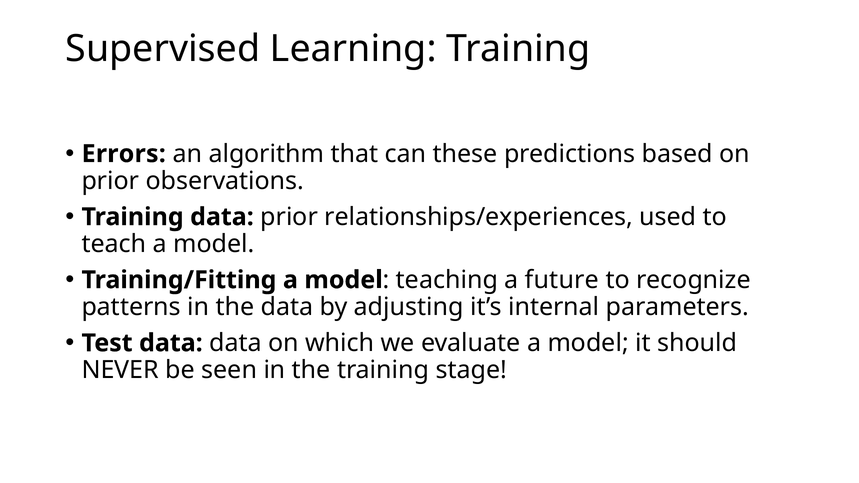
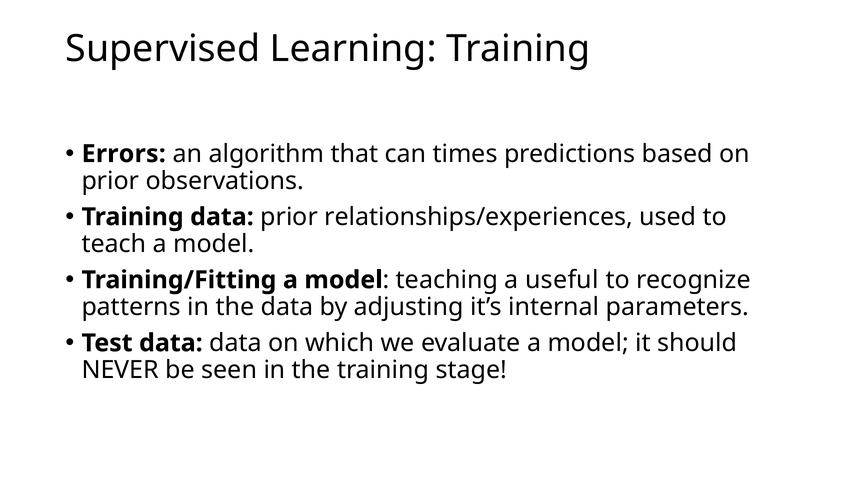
these: these -> times (465, 154)
future: future -> useful (562, 280)
